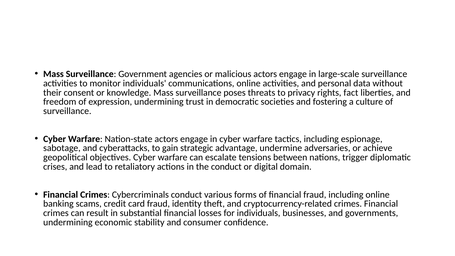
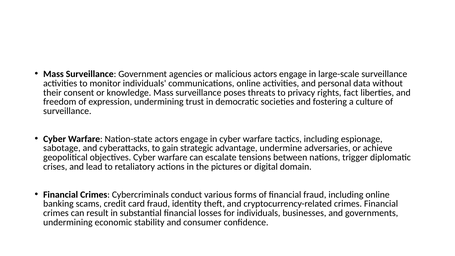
the conduct: conduct -> pictures (226, 167)
